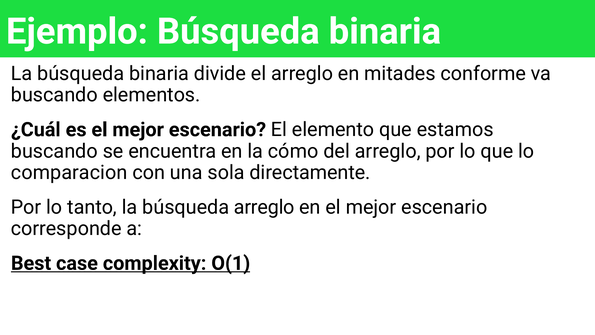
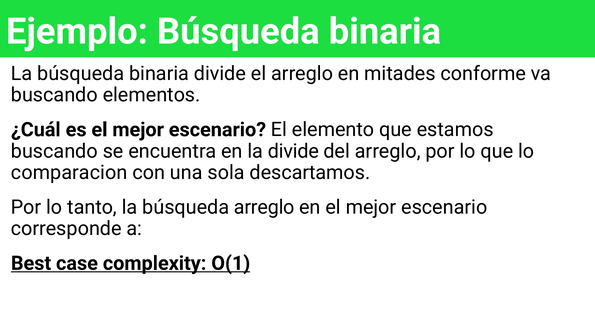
la cómo: cómo -> divide (293, 151)
directamente: directamente -> descartamos (310, 172)
